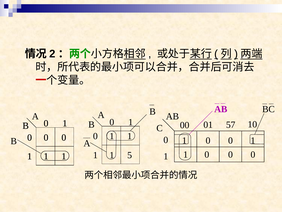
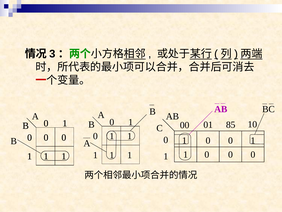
2: 2 -> 3 (52, 54)
57: 57 -> 85 (231, 125)
5: 5 -> 1 (130, 155)
